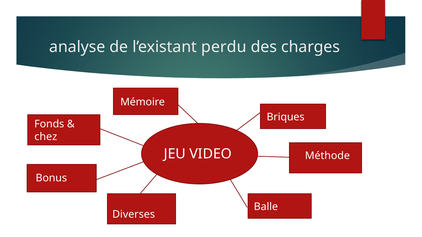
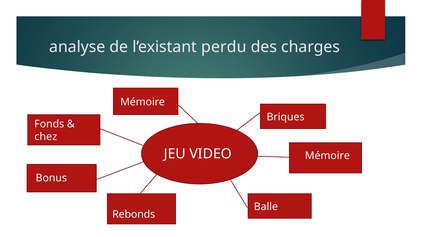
Méthode: Méthode -> Mémoire (327, 156)
Diverses: Diverses -> Rebonds (134, 215)
